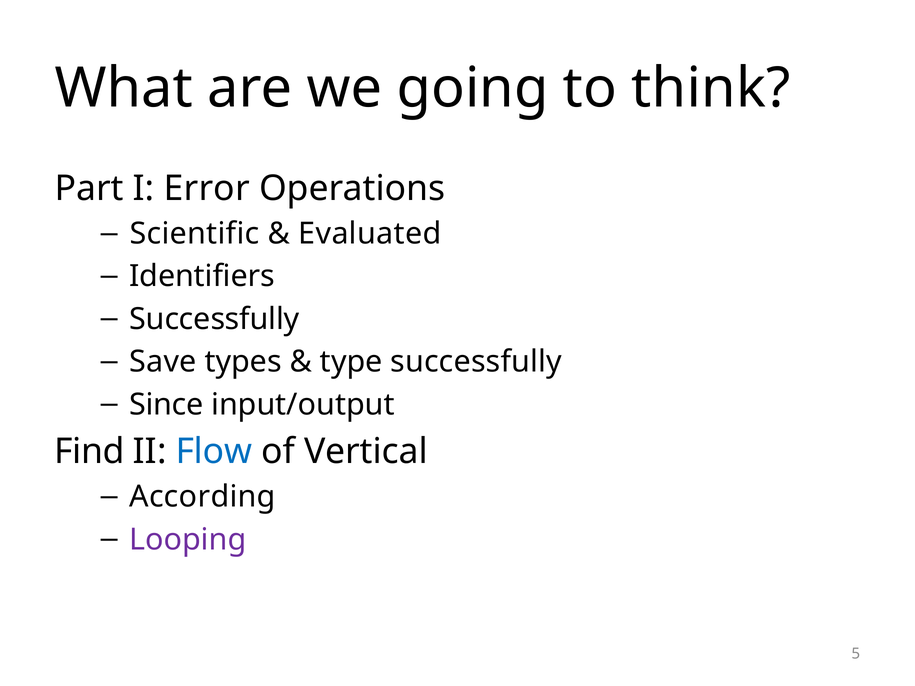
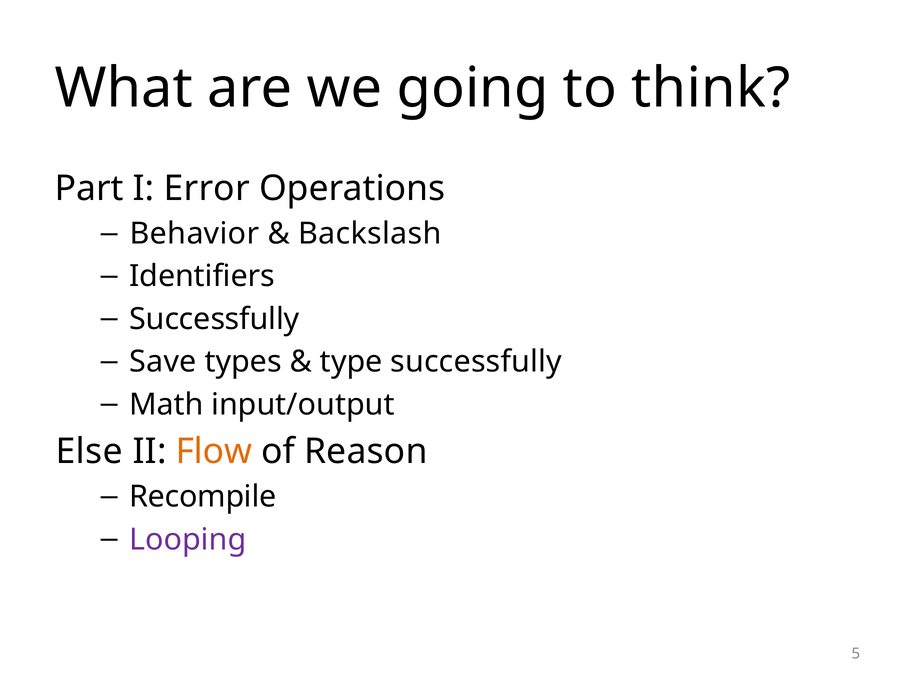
Scientific: Scientific -> Behavior (195, 234)
Evaluated: Evaluated -> Backslash (370, 234)
Since: Since -> Math (166, 405)
Find: Find -> Else (89, 452)
Flow colour: blue -> orange (214, 452)
Vertical: Vertical -> Reason (366, 452)
According: According -> Recompile (203, 497)
